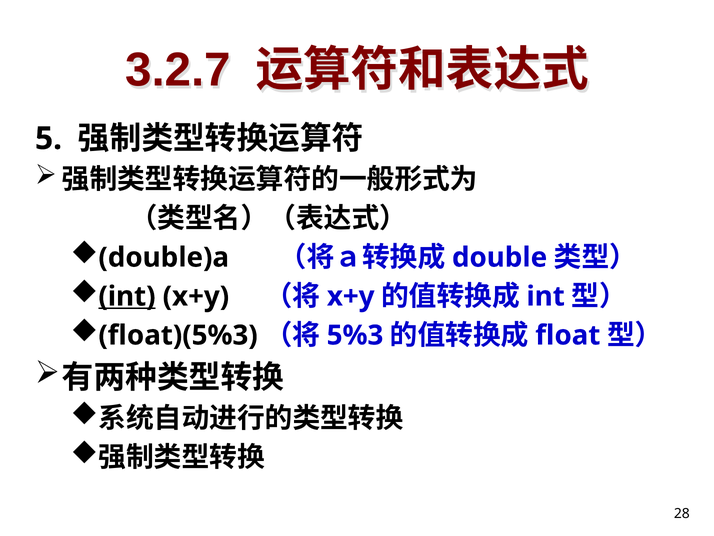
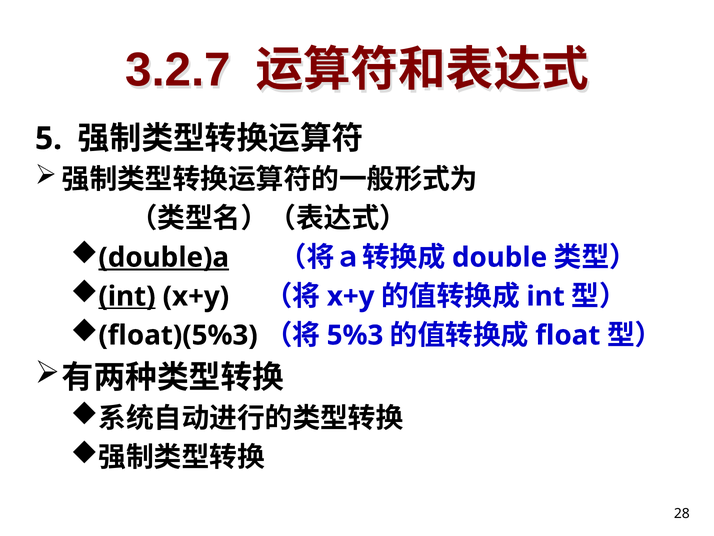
double)a underline: none -> present (164, 257)
